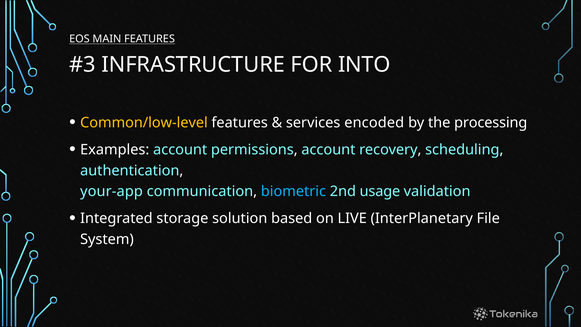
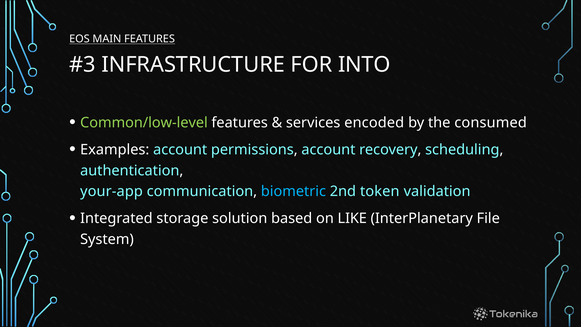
Common/low-level colour: yellow -> light green (144, 123)
processing: processing -> consumed (491, 123)
usage: usage -> token (380, 191)
LIVE: LIVE -> LIKE (352, 218)
